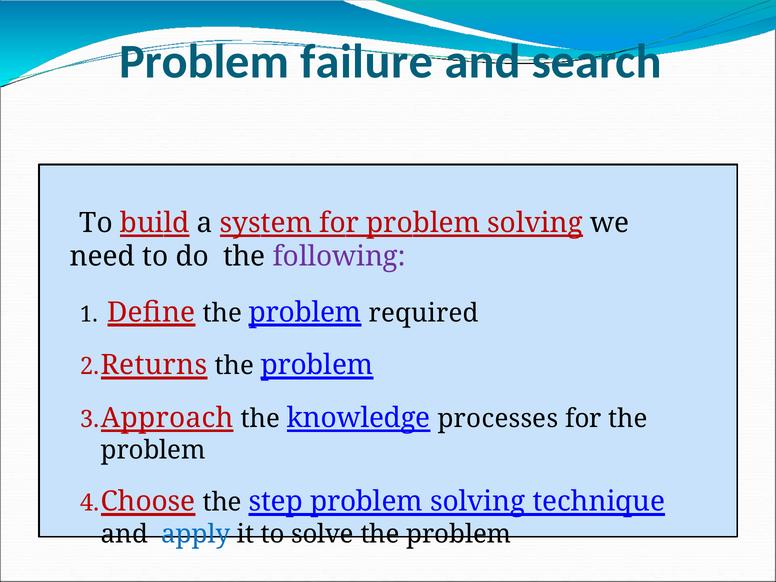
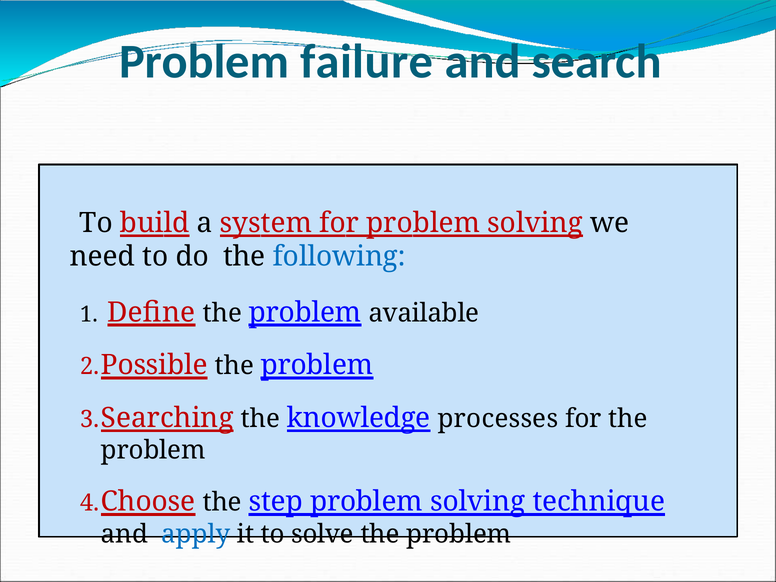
following colour: purple -> blue (339, 256)
required: required -> available (424, 313)
Returns: Returns -> Possible (154, 365)
Approach: Approach -> Searching (167, 418)
